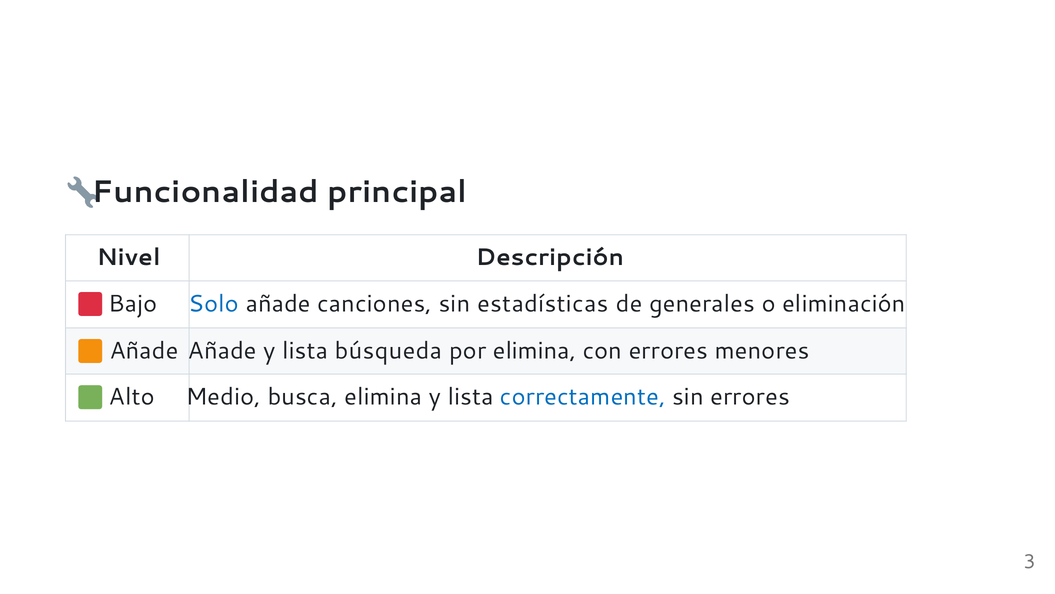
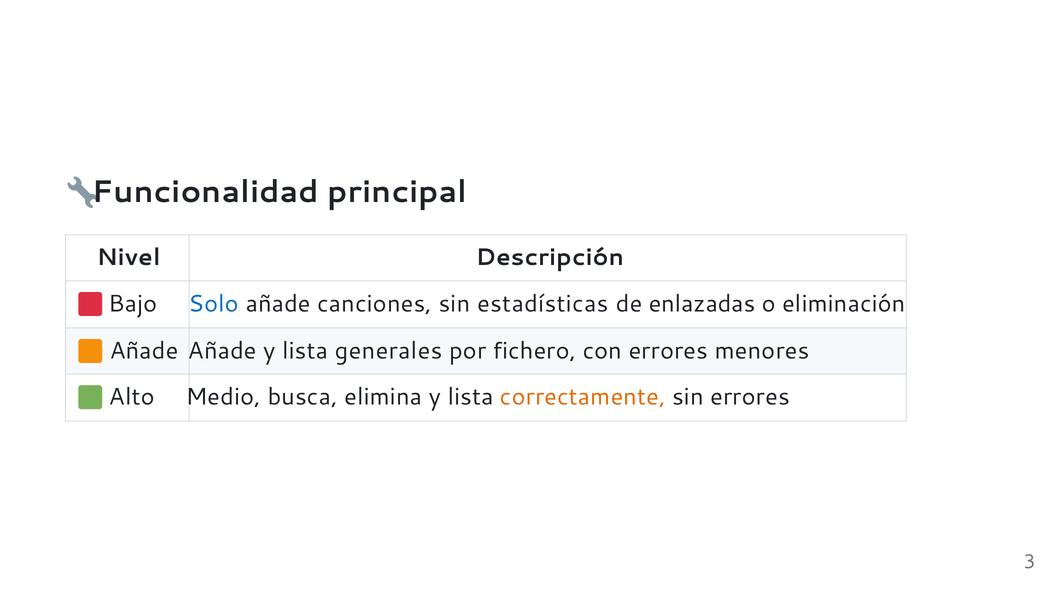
generales: generales -> enlazadas (702, 303)
búsqueda: búsqueda -> generales (389, 350)
por elimina: elimina -> fichero (535, 350)
correctamente colour: blue -> orange (583, 397)
